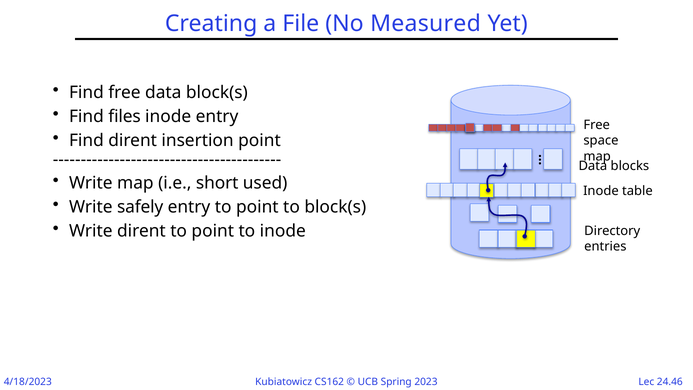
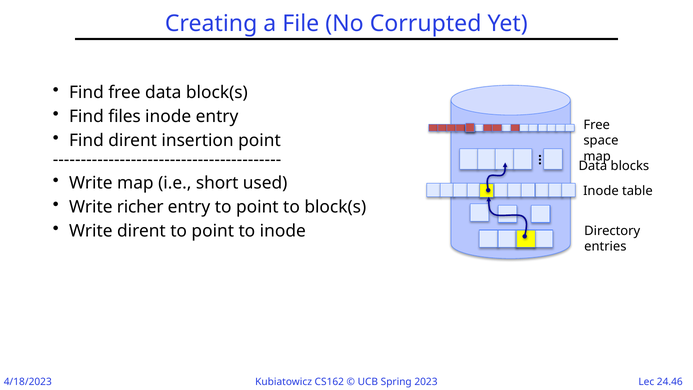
Measured: Measured -> Corrupted (426, 24)
safely: safely -> richer (140, 207)
